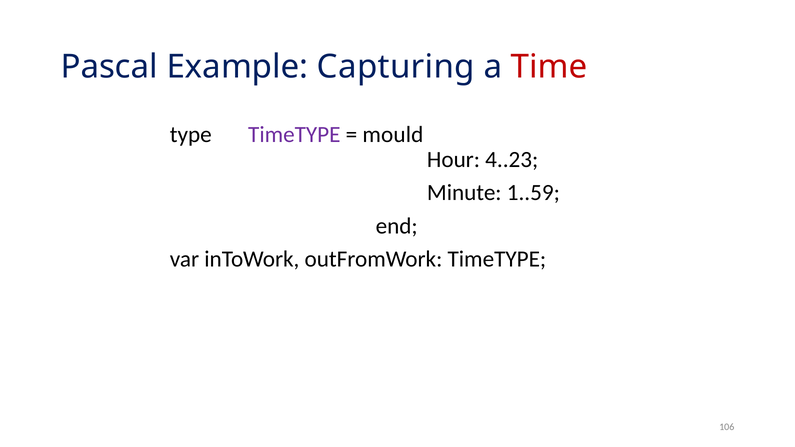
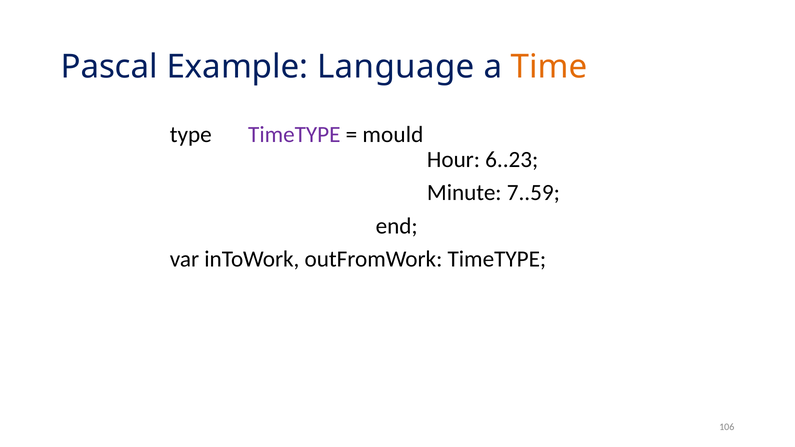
Capturing: Capturing -> Language (396, 67)
Time colour: red -> orange (549, 67)
4..23: 4..23 -> 6..23 (512, 159)
1..59: 1..59 -> 7..59 (533, 193)
